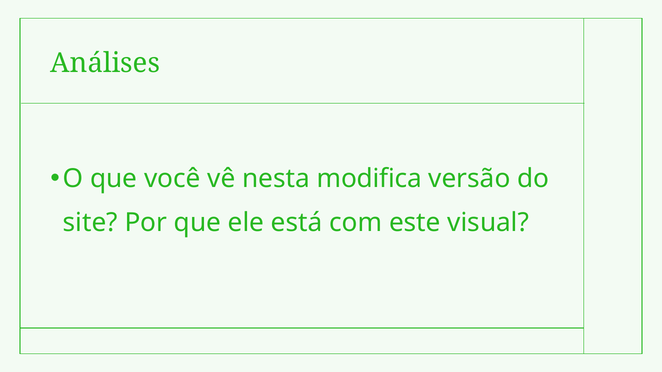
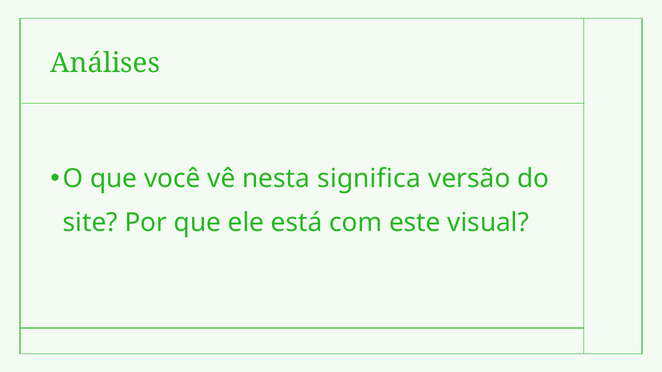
modifica: modifica -> significa (369, 179)
